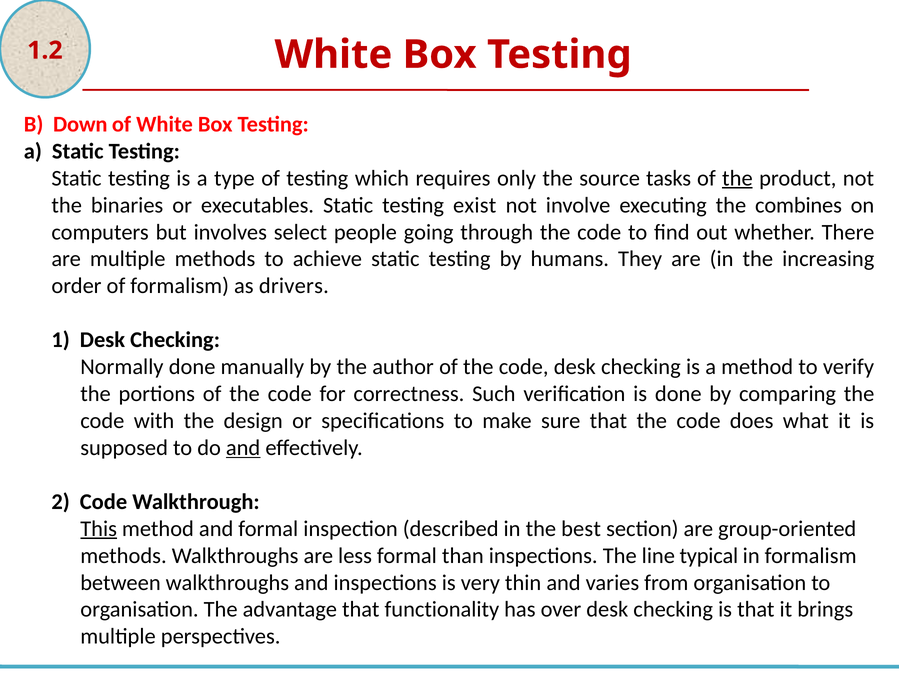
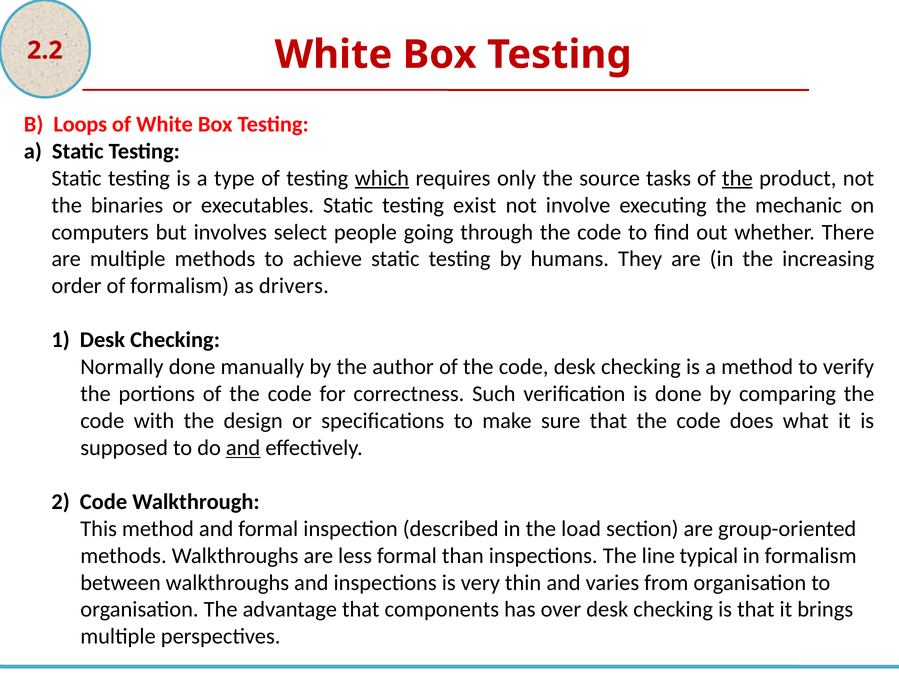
1.2: 1.2 -> 2.2 (45, 50)
Down: Down -> Loops (80, 124)
which underline: none -> present (382, 178)
combines: combines -> mechanic (798, 205)
This underline: present -> none (99, 529)
best: best -> load (581, 529)
functionality: functionality -> components (442, 610)
